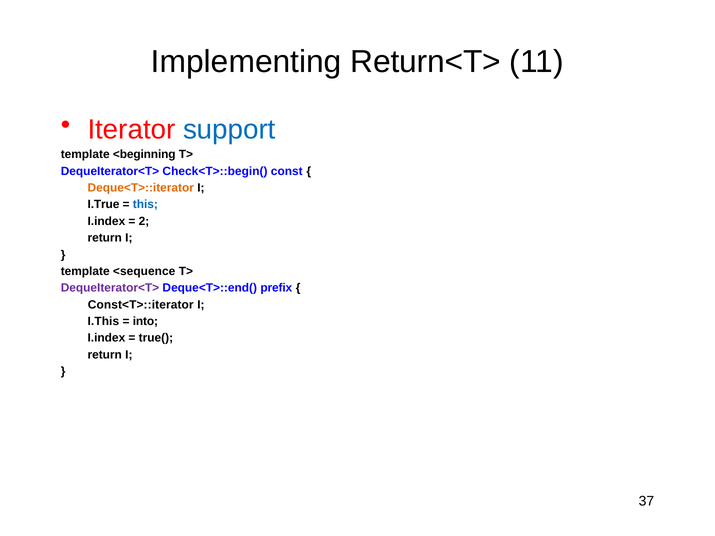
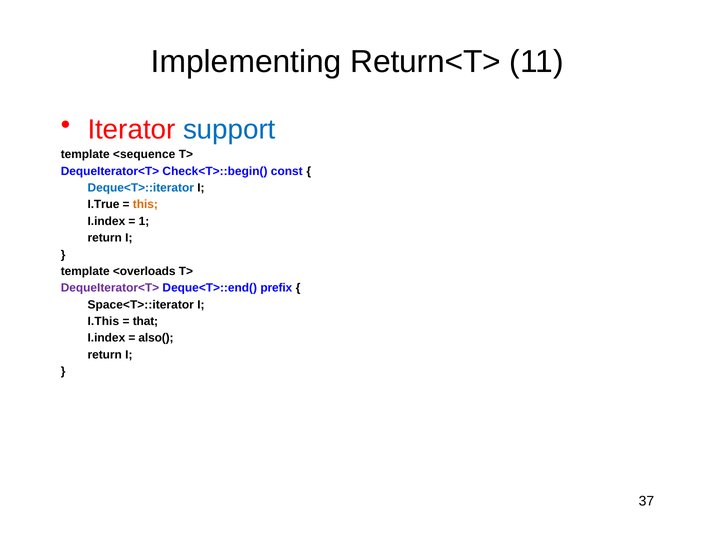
<beginning: <beginning -> <sequence (144, 155)
Deque<T>::iterator colour: orange -> blue (141, 188)
this colour: blue -> orange (145, 205)
2: 2 -> 1 (144, 221)
<sequence: <sequence -> <overloads (144, 271)
Const<T>::iterator: Const<T>::iterator -> Space<T>::iterator (141, 305)
into: into -> that (145, 322)
true(: true( -> also( (156, 338)
